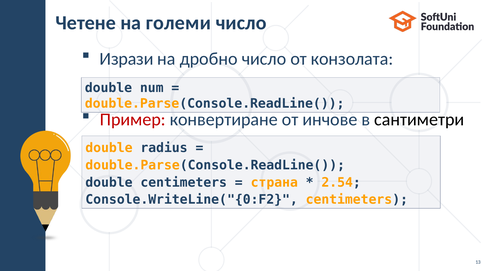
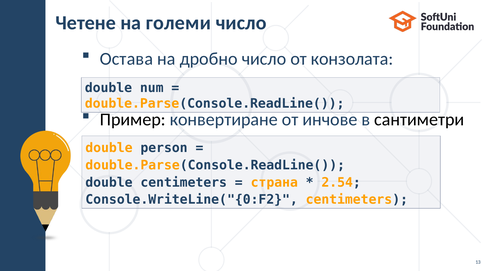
Изрази: Изрази -> Остава (126, 59)
Пример colour: red -> black (133, 120)
radius: radius -> person (164, 148)
